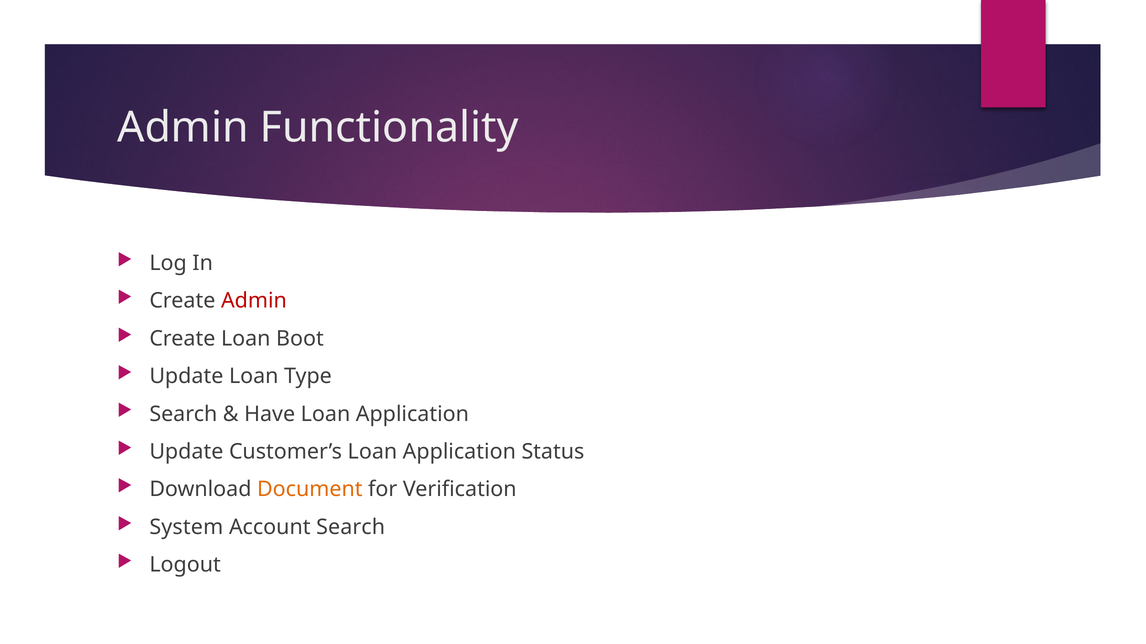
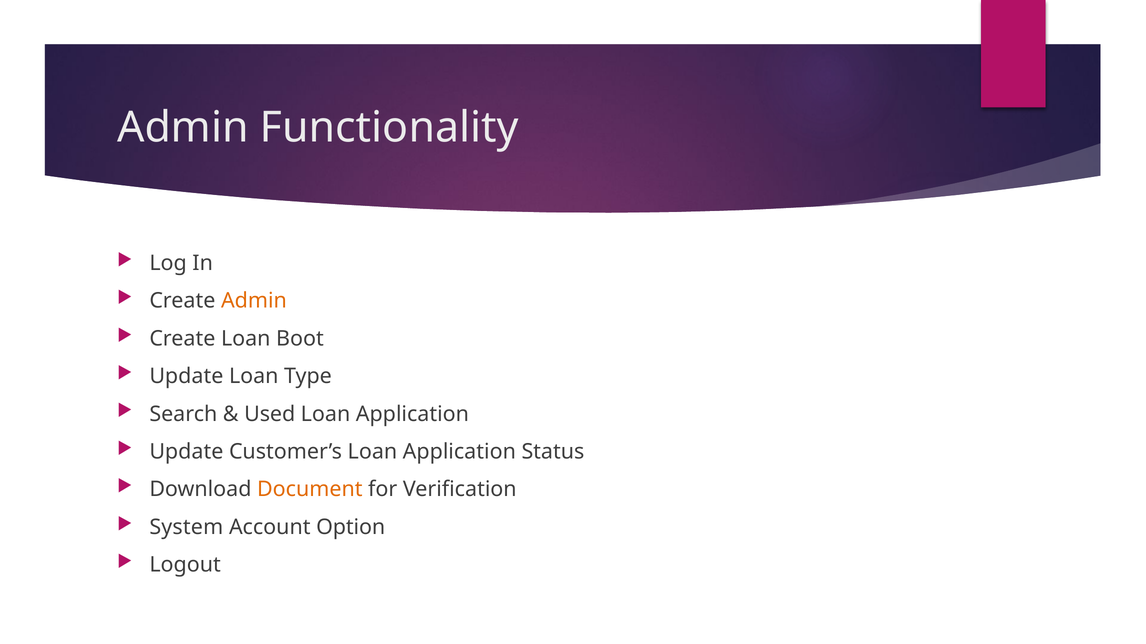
Admin colour: red -> orange (254, 301)
Have: Have -> Used (270, 414)
Account Search: Search -> Option (351, 528)
